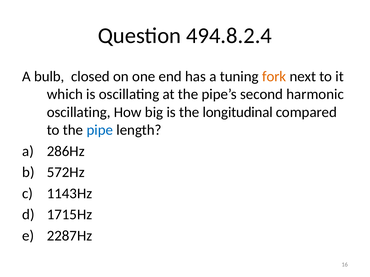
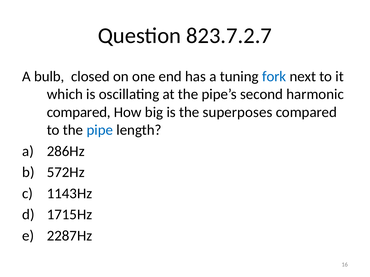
494.8.2.4: 494.8.2.4 -> 823.7.2.7 (229, 36)
fork colour: orange -> blue (274, 77)
oscillating: oscillating -> compared (79, 112)
longitudinal: longitudinal -> superposes (238, 112)
